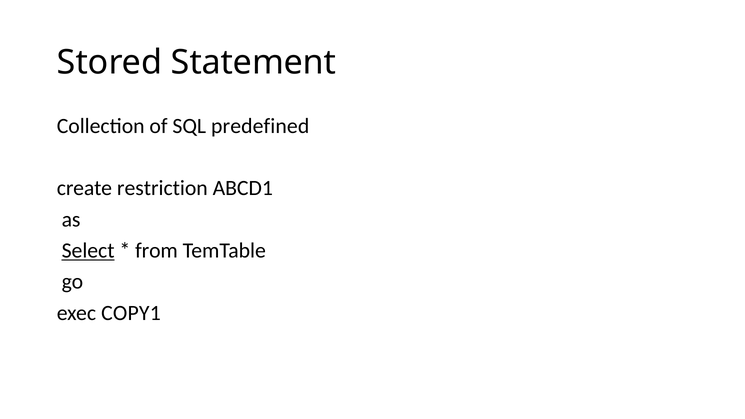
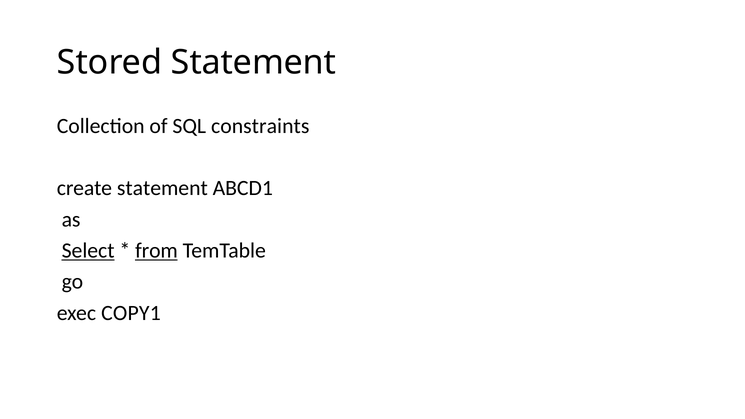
predefined: predefined -> constraints (260, 126)
create restriction: restriction -> statement (162, 188)
from underline: none -> present (156, 251)
